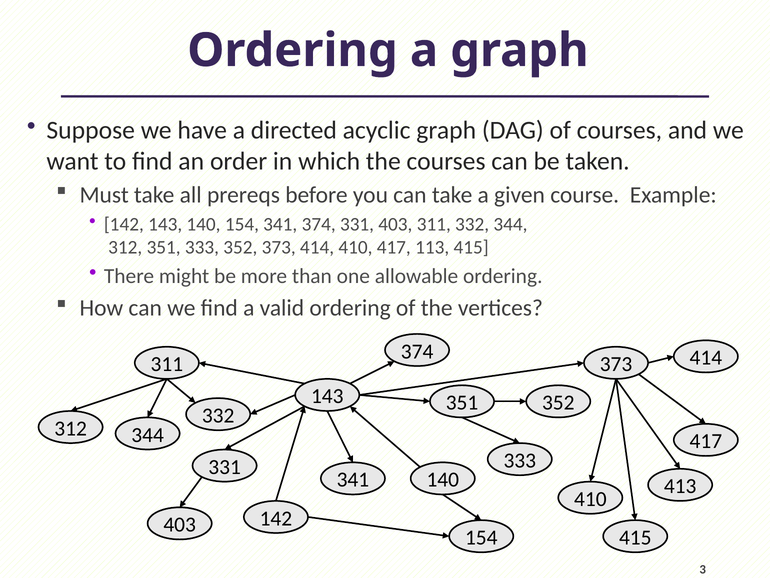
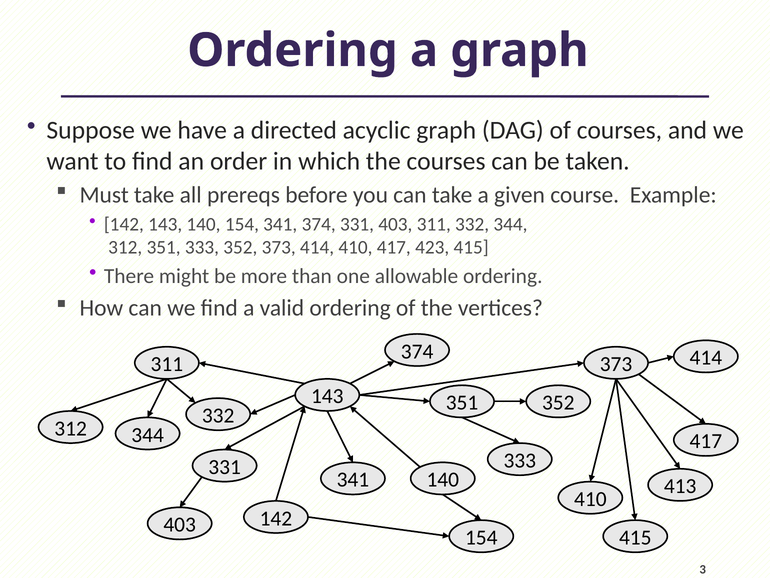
113: 113 -> 423 (432, 247)
